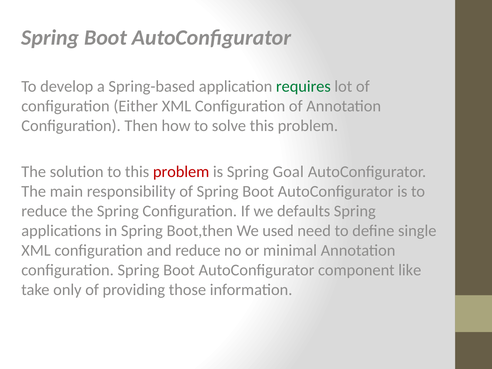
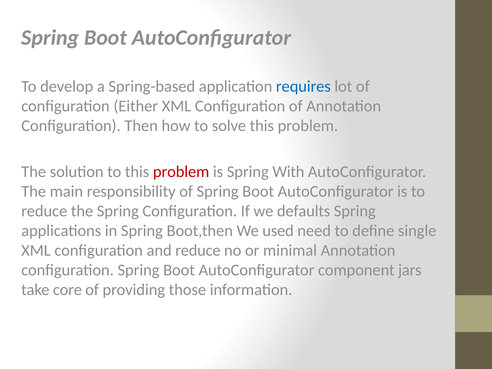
requires colour: green -> blue (303, 86)
Goal: Goal -> With (288, 172)
like: like -> jars (410, 270)
only: only -> core (67, 290)
